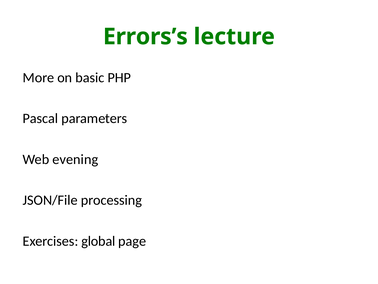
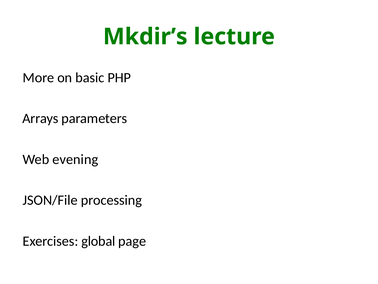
Errors’s: Errors’s -> Mkdir’s (145, 37)
Pascal: Pascal -> Arrays (40, 118)
